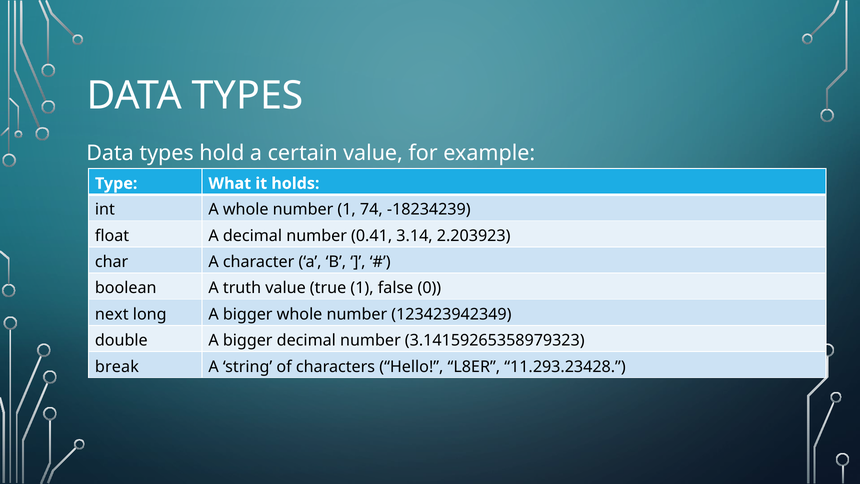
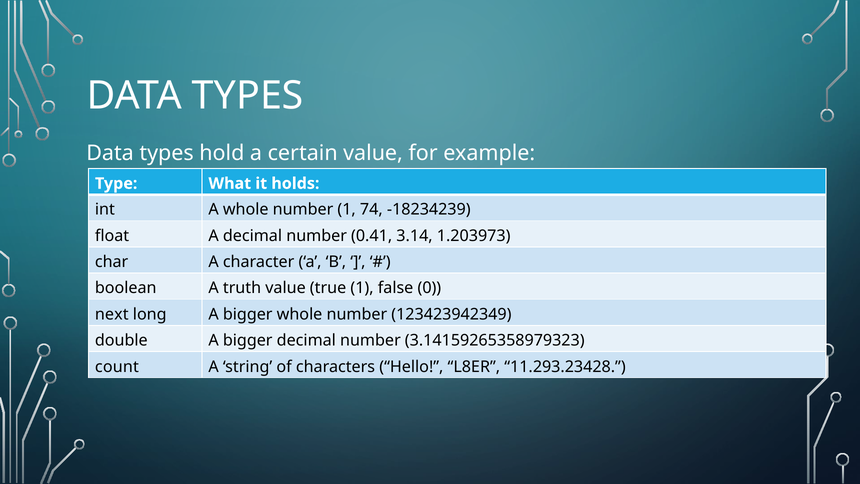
2.203923: 2.203923 -> 1.203973 (474, 236)
break: break -> count (117, 366)
